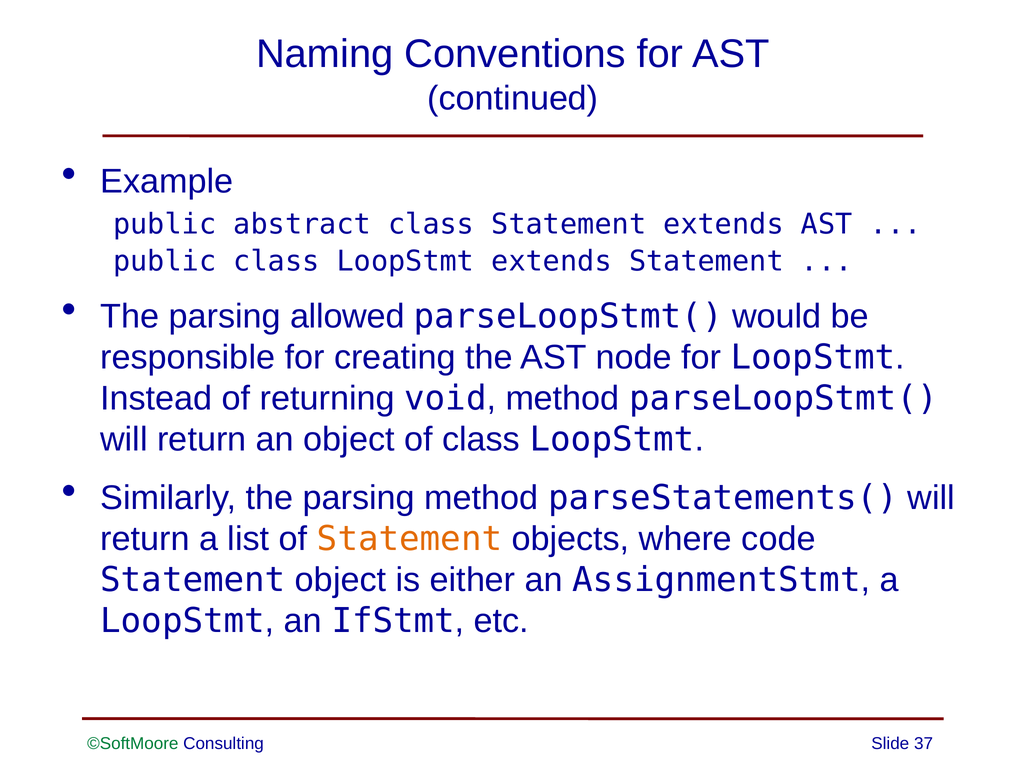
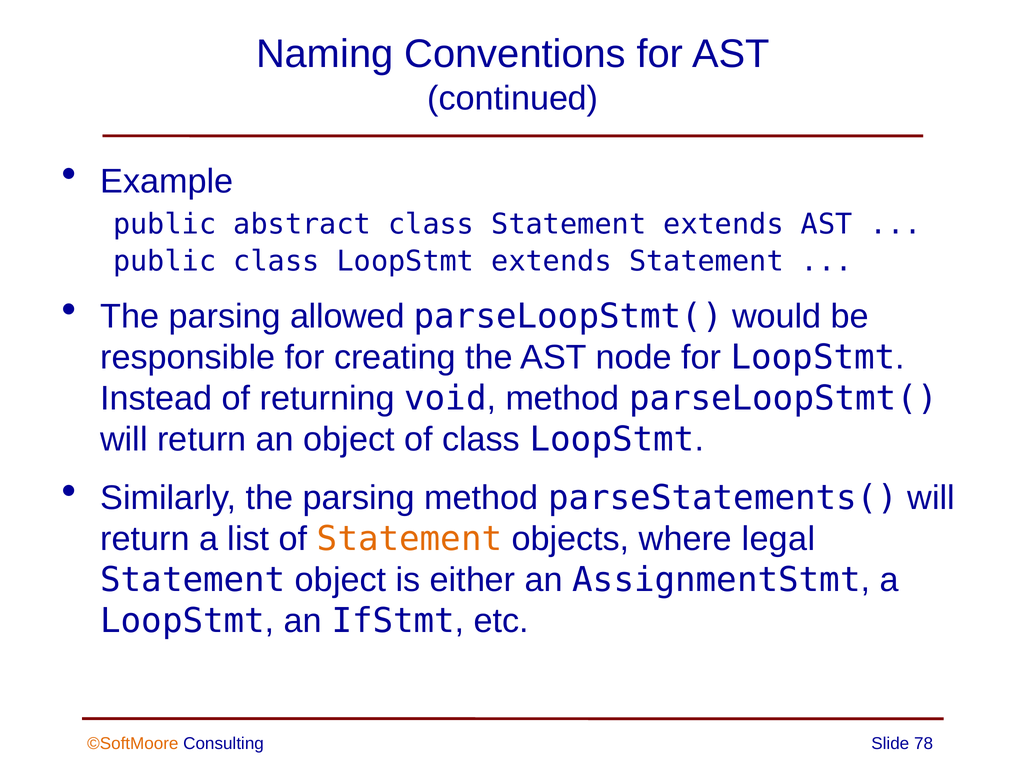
code: code -> legal (778, 539)
©SoftMoore colour: green -> orange (133, 743)
37: 37 -> 78 (924, 743)
